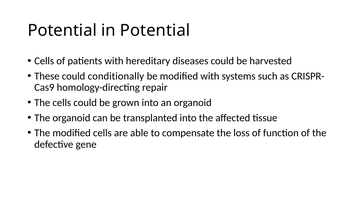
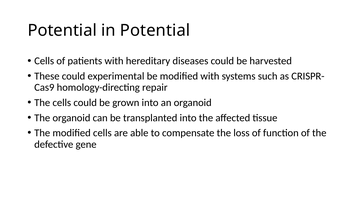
conditionally: conditionally -> experimental (116, 76)
